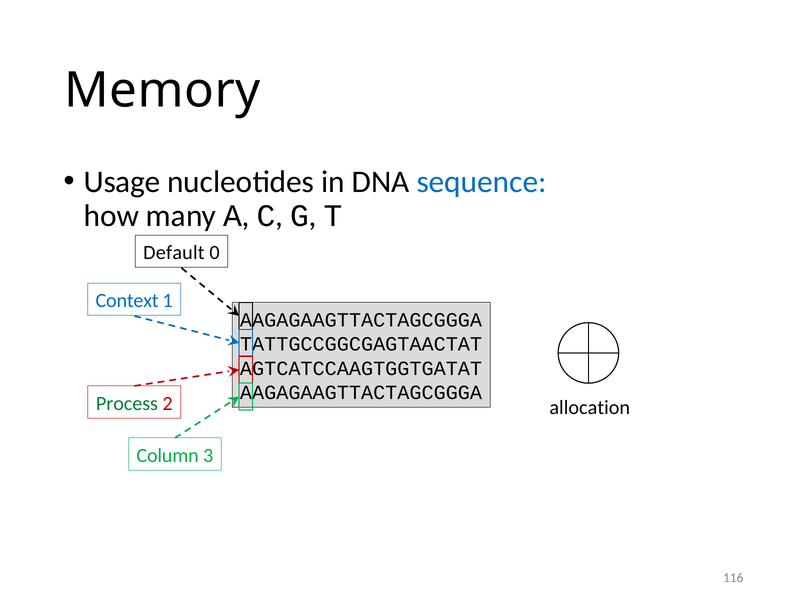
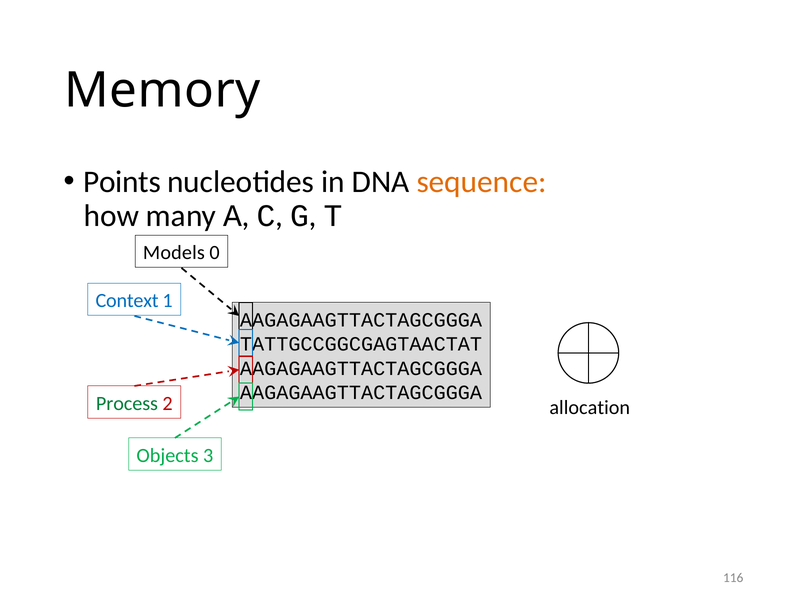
Usage: Usage -> Points (122, 182)
sequence colour: blue -> orange (482, 182)
Default: Default -> Models (174, 253)
AGTCATCCAAGTGGTGATAT: AGTCATCCAAGTGGTGATAT -> AAGAGAAGTTACTAGCGGGA (361, 369)
Column: Column -> Objects (168, 456)
